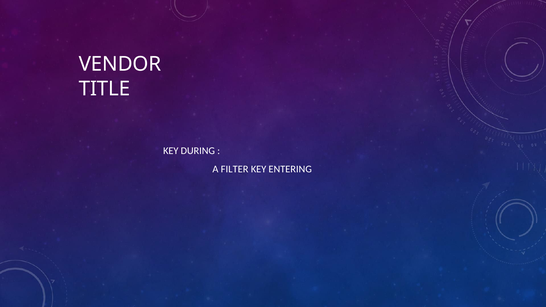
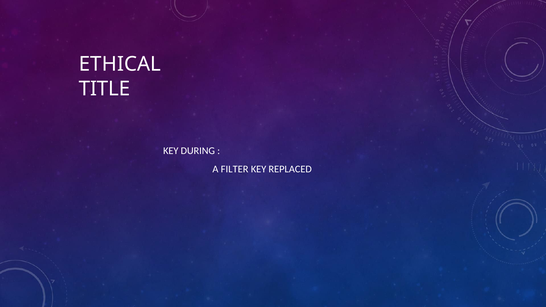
VENDOR: VENDOR -> ETHICAL (120, 64)
ENTERING: ENTERING -> REPLACED (290, 169)
